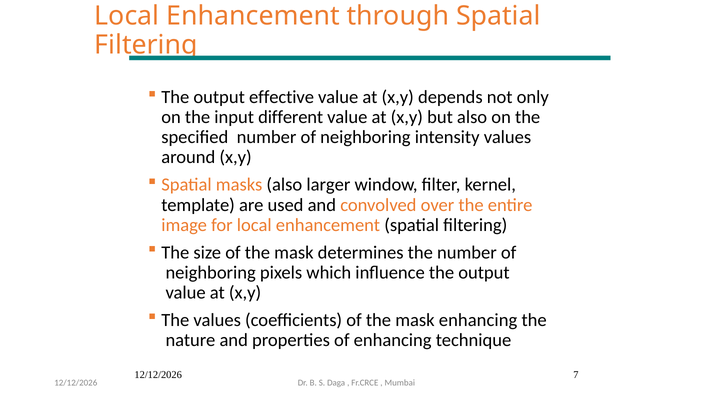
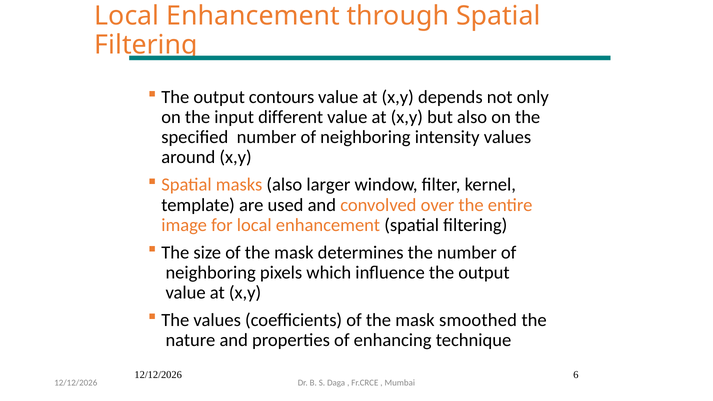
effective: effective -> contours (282, 97)
mask enhancing: enhancing -> smoothed (478, 320)
7: 7 -> 6 (576, 375)
